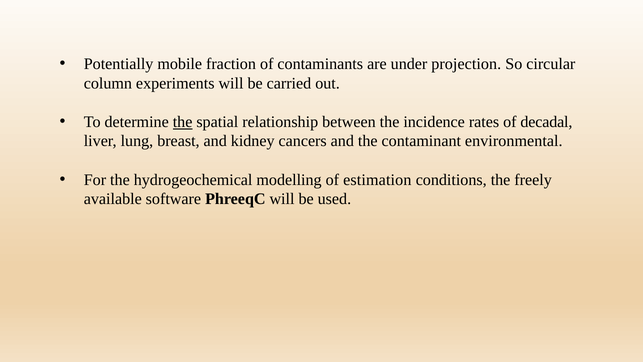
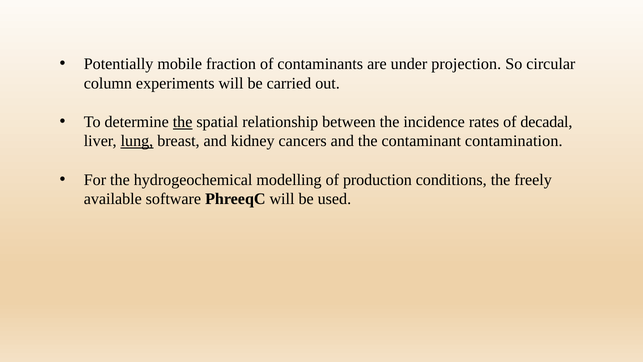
lung underline: none -> present (137, 141)
environmental: environmental -> contamination (514, 141)
estimation: estimation -> production (377, 180)
